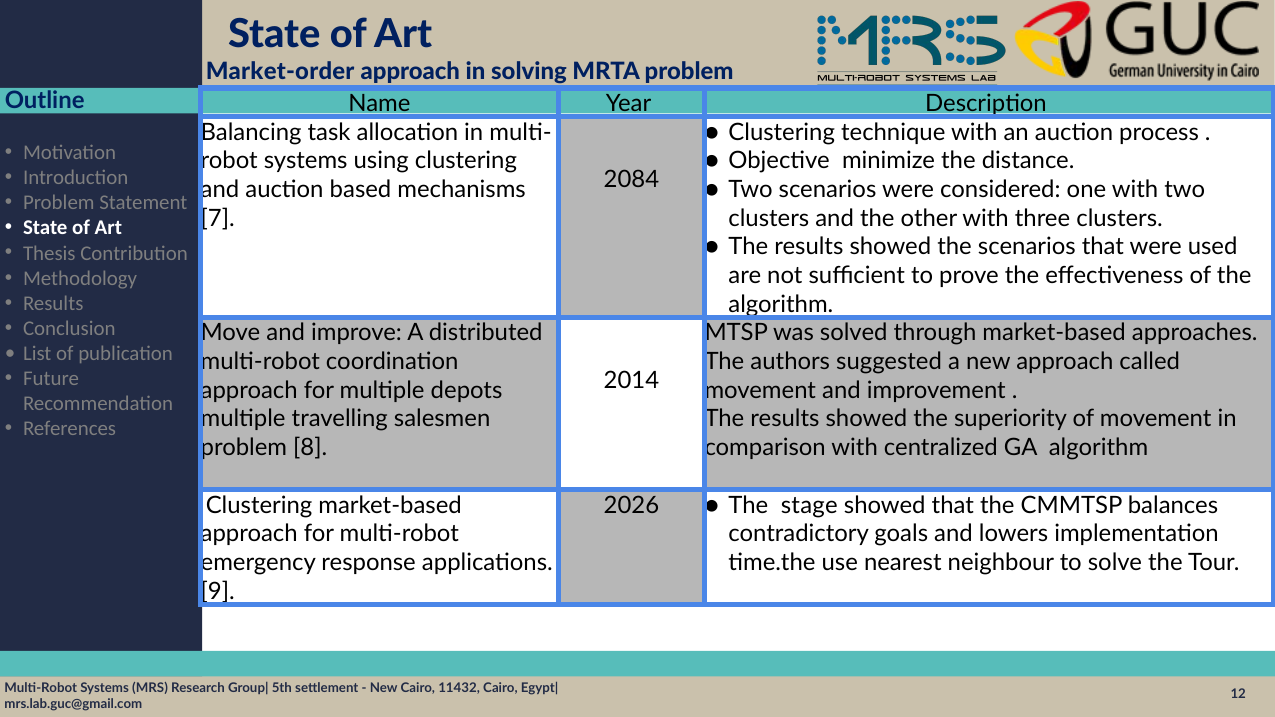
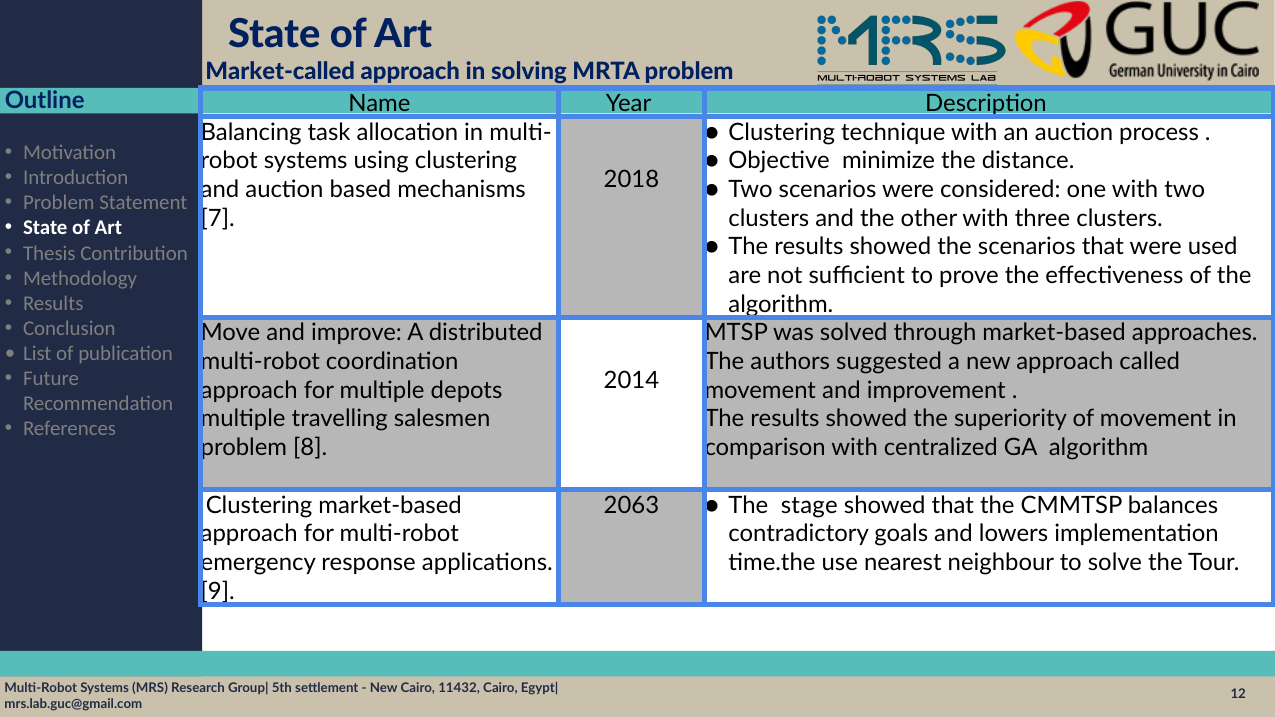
Market-order: Market-order -> Market-called (280, 71)
2084: 2084 -> 2018 (631, 180)
2026: 2026 -> 2063 (631, 505)
